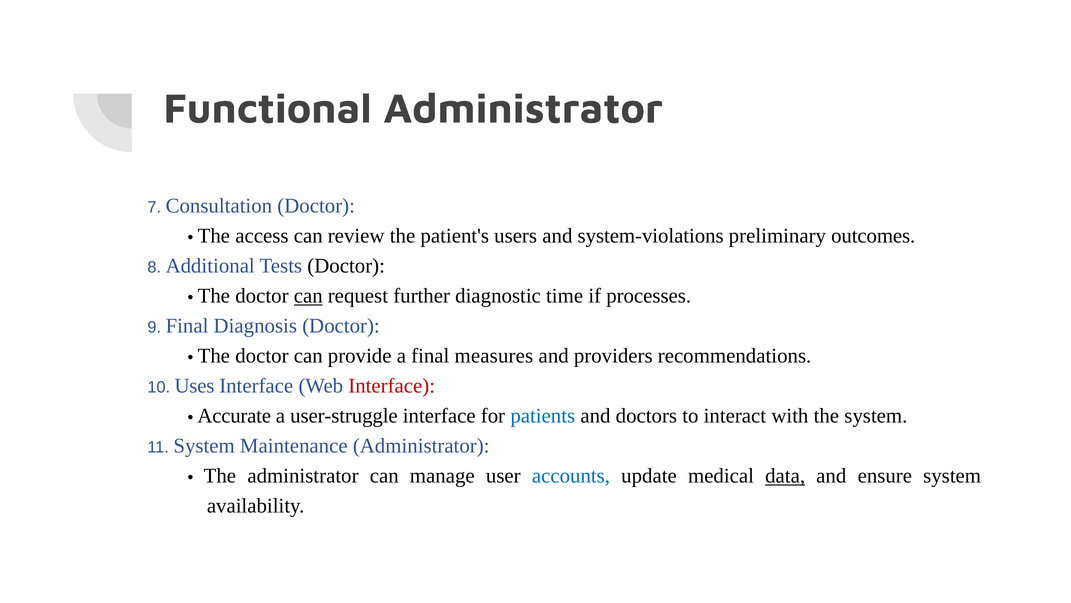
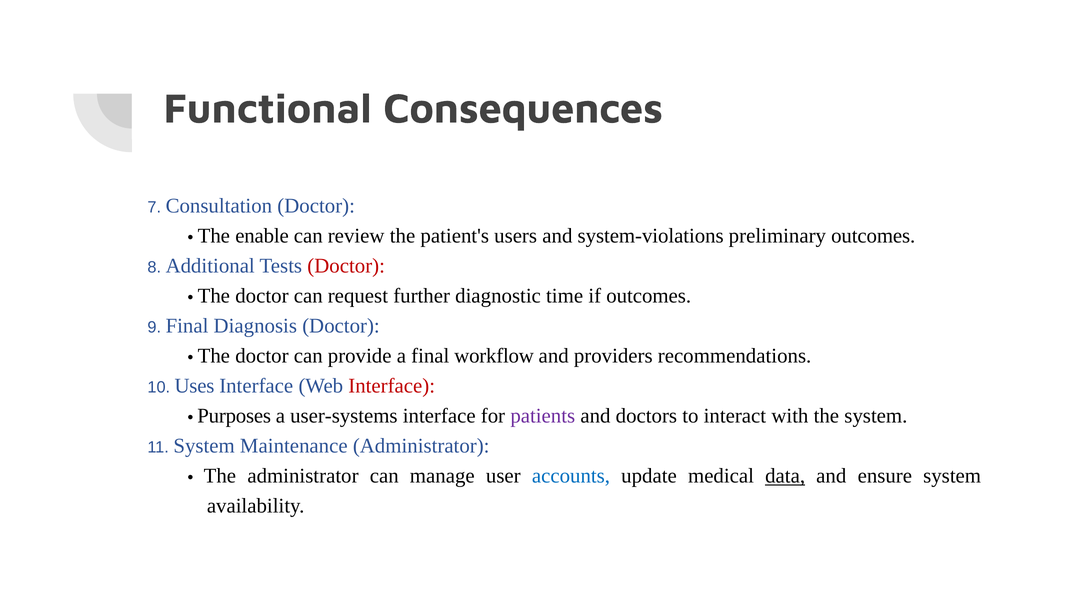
Functional Administrator: Administrator -> Consequences (523, 109)
access: access -> enable (262, 236)
Doctor colour: black -> red (346, 266)
can underline: present -> none (308, 296)
if processes: processes -> outcomes (649, 296)
measures: measures -> workflow (494, 356)
Accurate: Accurate -> Purposes (234, 416)
user-struggle: user-struggle -> user-systems (344, 416)
patients colour: blue -> purple (543, 416)
